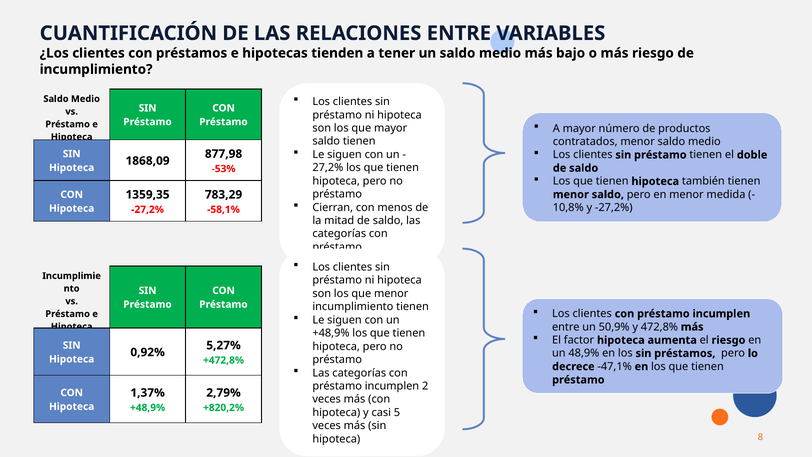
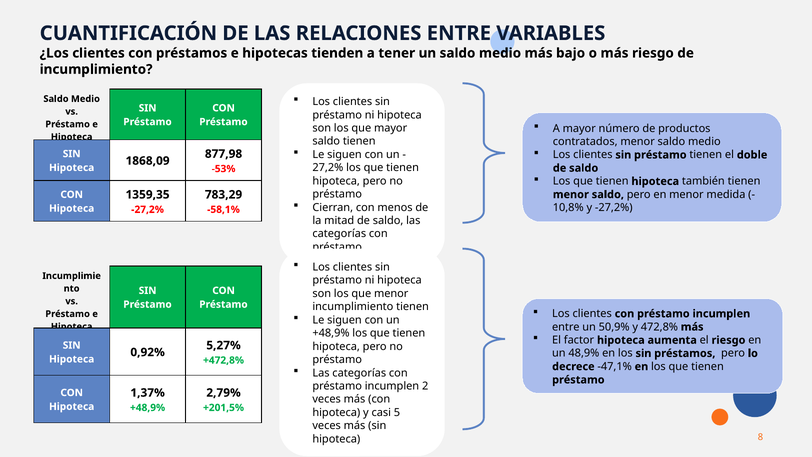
+820,2%: +820,2% -> +201,5% (224, 407)
